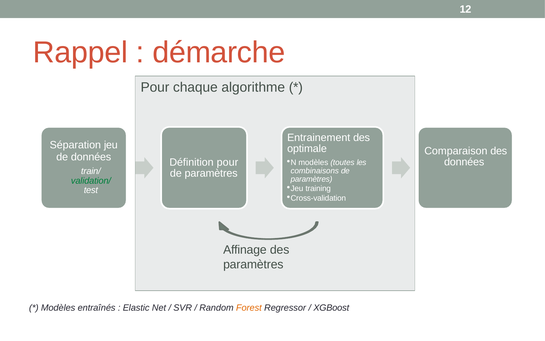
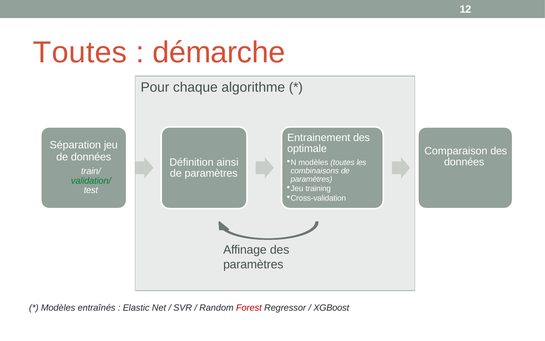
Rappel: Rappel -> Toutes (80, 52)
Définition pour: pour -> ainsi (228, 162)
Forest colour: orange -> red (249, 308)
